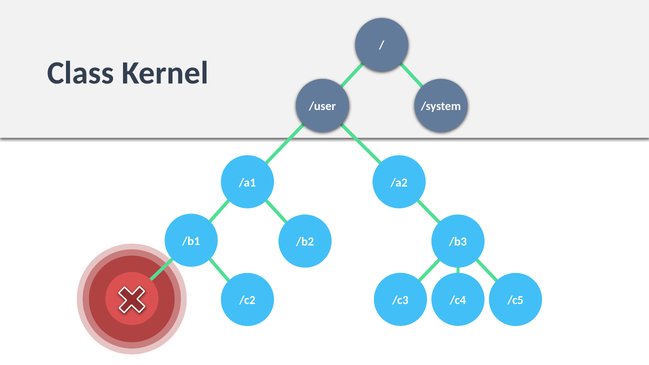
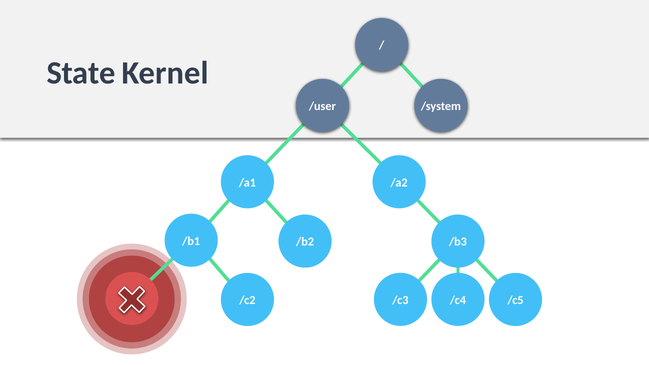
Class: Class -> State (81, 73)
